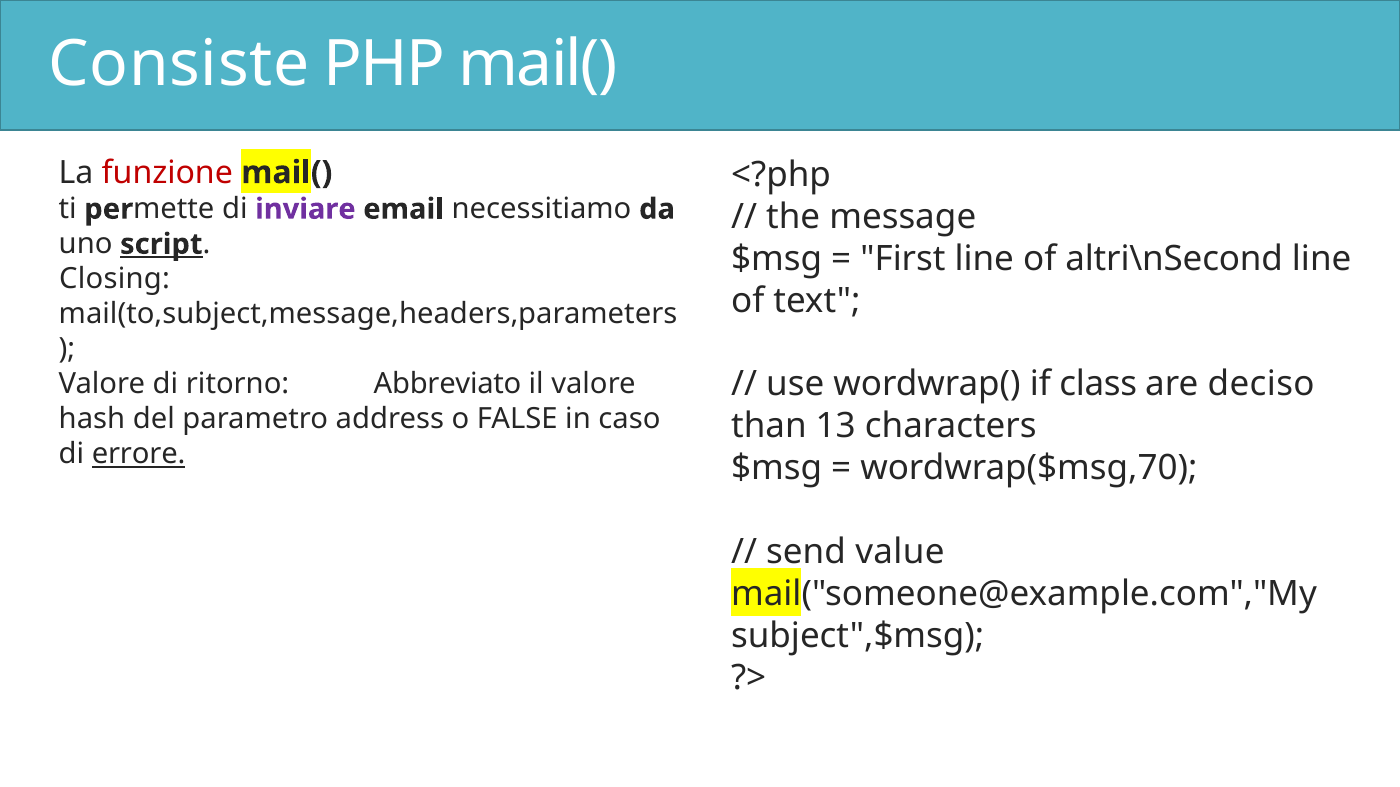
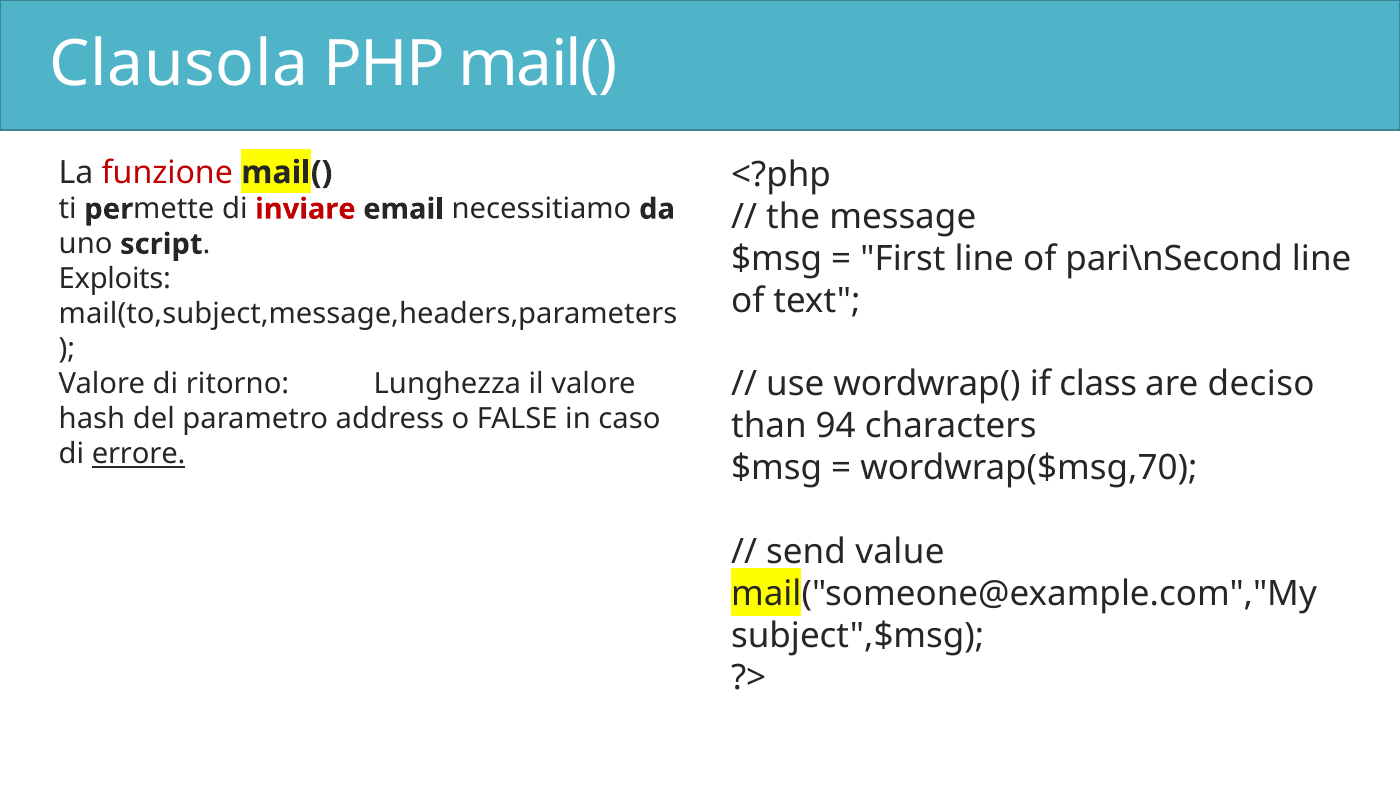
Consiste: Consiste -> Clausola (179, 65)
inviare colour: purple -> red (305, 209)
script underline: present -> none (161, 244)
altri\nSecond: altri\nSecond -> pari\nSecond (1174, 259)
Closing: Closing -> Exploits (115, 279)
Abbreviato: Abbreviato -> Lunghezza (447, 385)
13: 13 -> 94 (836, 427)
